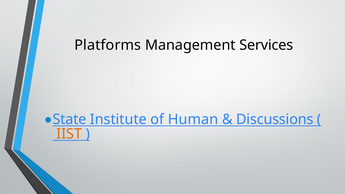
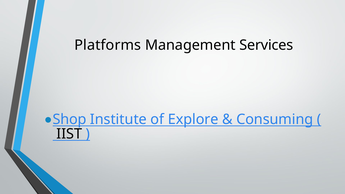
State: State -> Shop (70, 119)
Human: Human -> Explore (193, 119)
Discussions: Discussions -> Consuming (275, 119)
IIST colour: orange -> black (69, 134)
